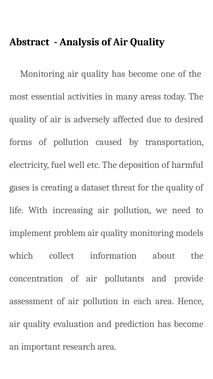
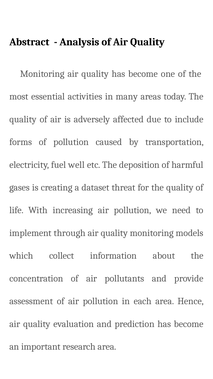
desired: desired -> include (189, 119)
problem: problem -> through (70, 233)
